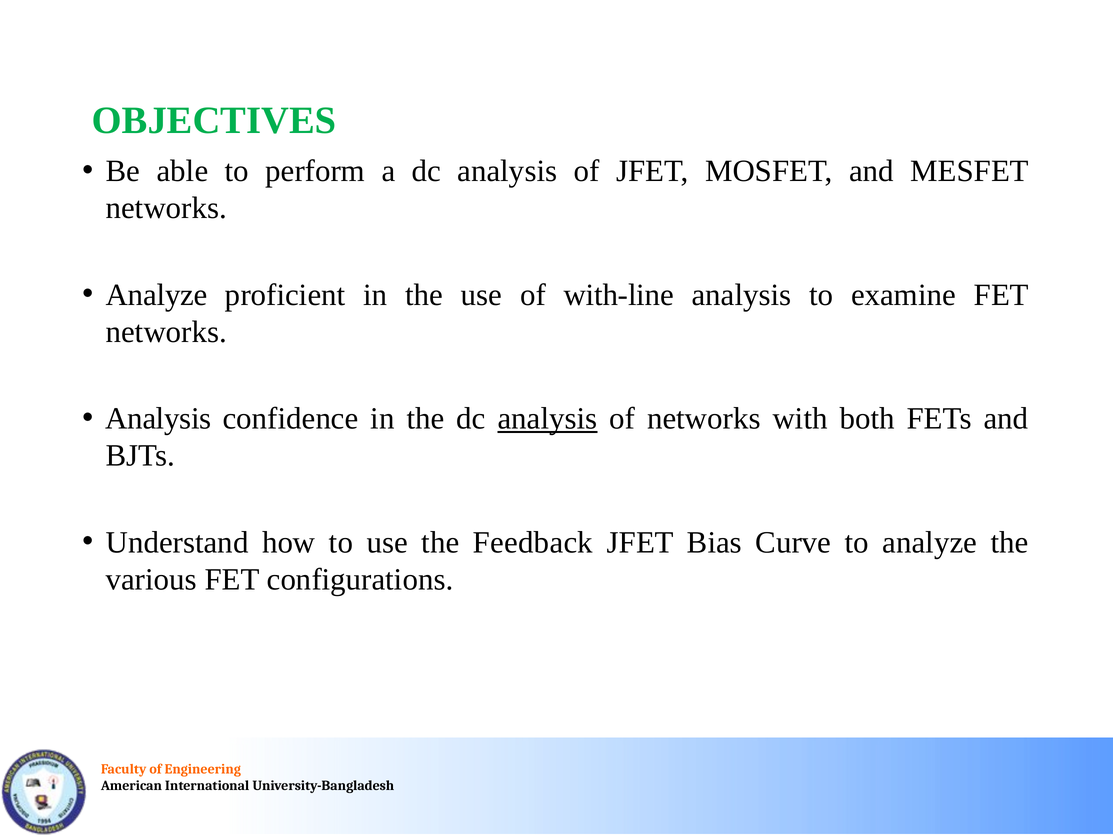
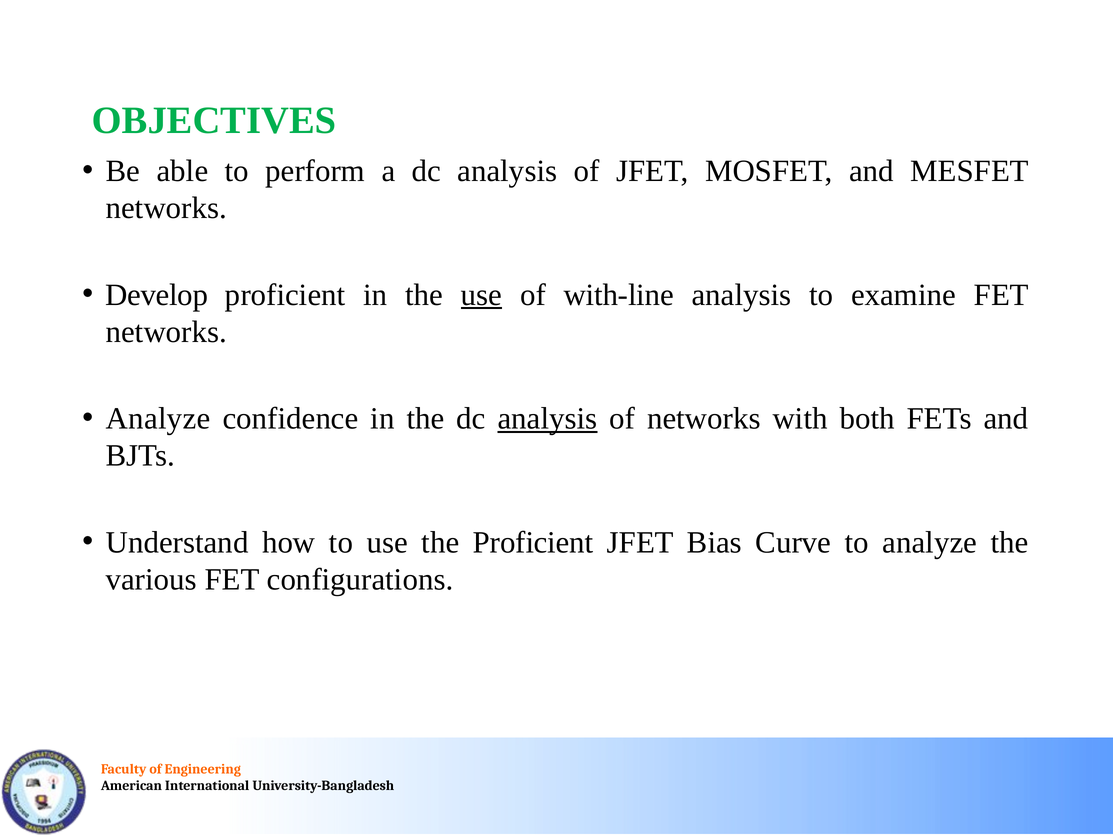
Analyze: Analyze -> Develop (157, 295)
use underline: none -> present (482, 295)
Analysis: Analysis -> Analyze (158, 418)
the Feedback: Feedback -> Proficient (533, 542)
